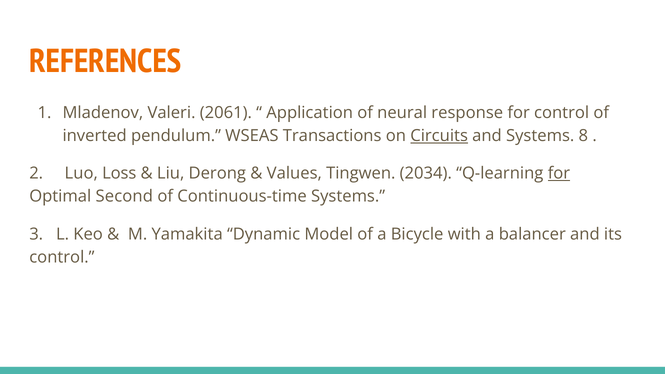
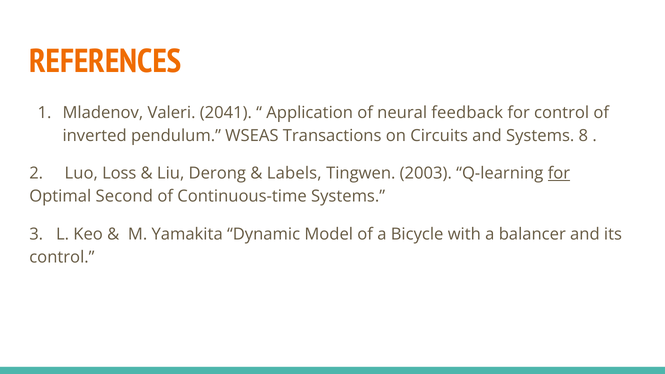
2061: 2061 -> 2041 (226, 113)
response: response -> feedback (467, 113)
Circuits underline: present -> none (439, 136)
Values: Values -> Labels (294, 174)
2034: 2034 -> 2003 (426, 174)
